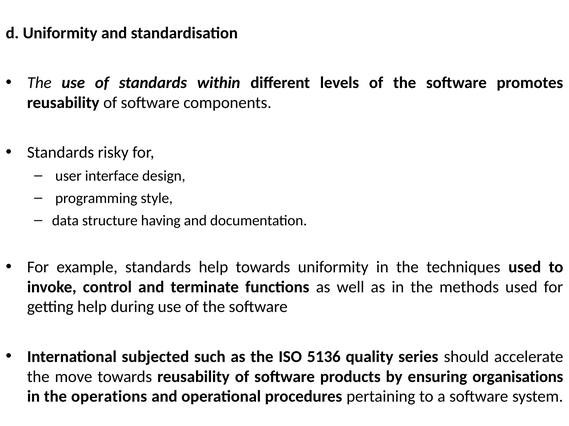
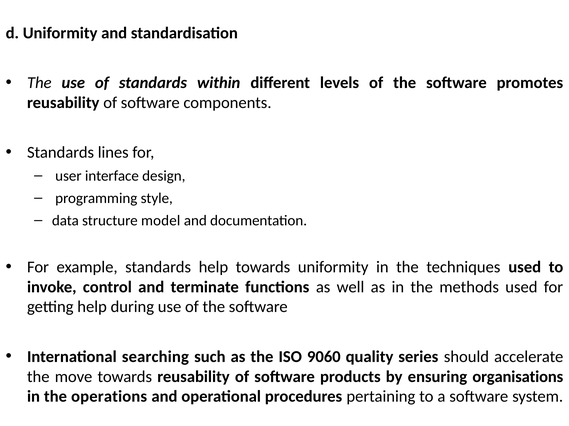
risky: risky -> lines (113, 153)
having: having -> model (161, 221)
subjected: subjected -> searching (155, 357)
5136: 5136 -> 9060 (324, 357)
